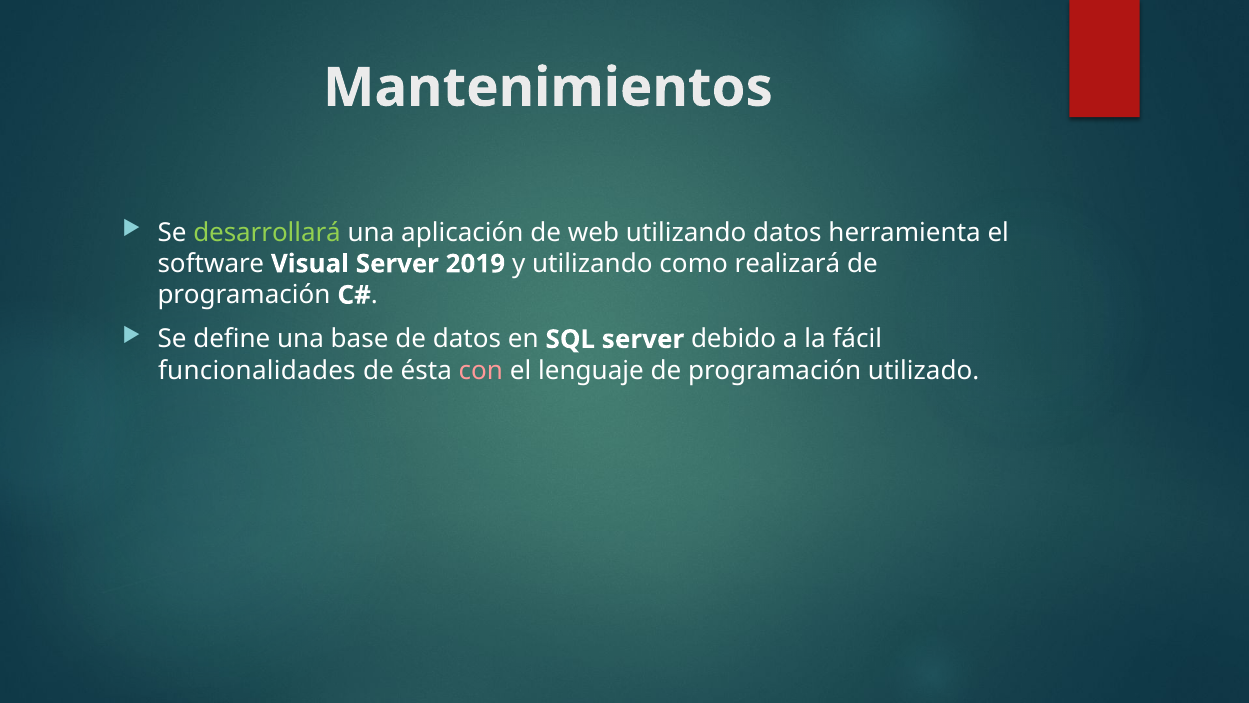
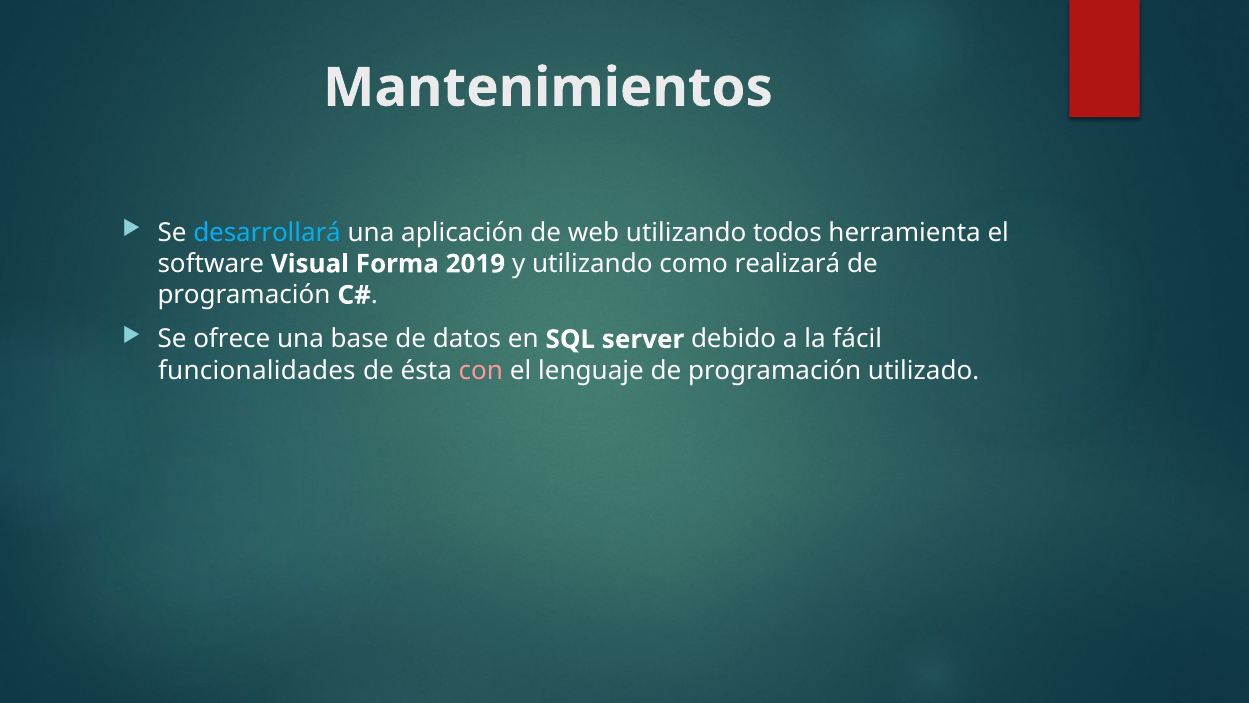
desarrollará colour: light green -> light blue (267, 232)
utilizando datos: datos -> todos (787, 232)
Visual Server: Server -> Forma (397, 264)
define: define -> ofrece (232, 339)
